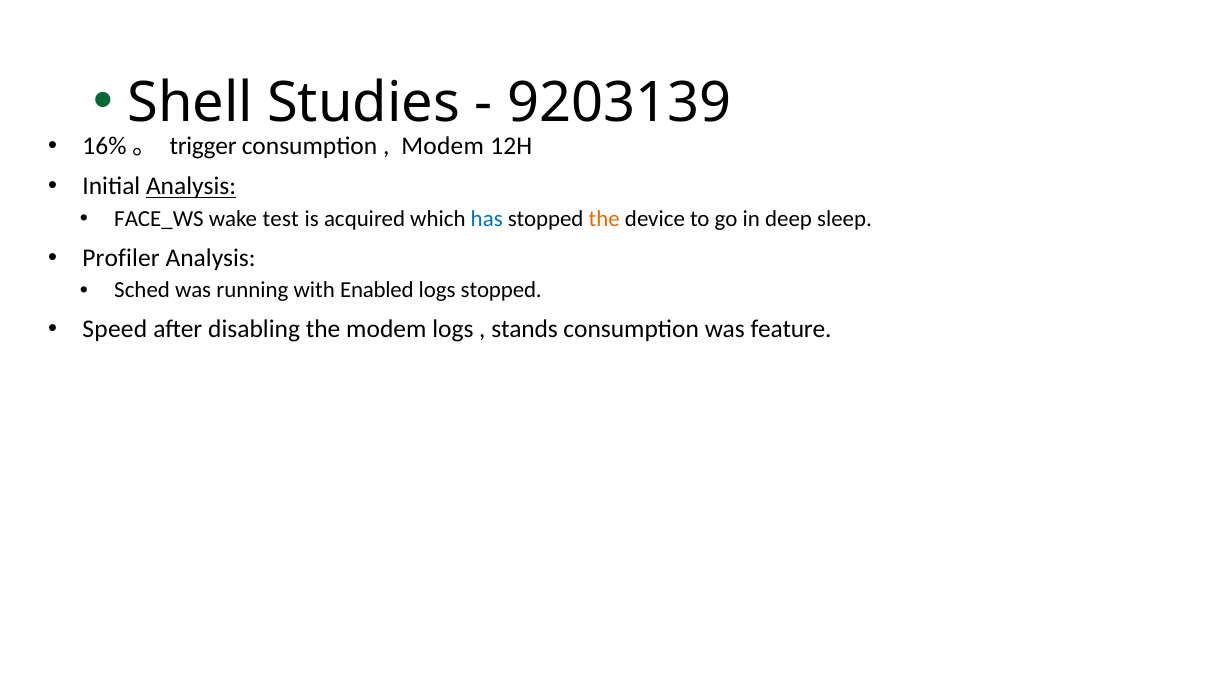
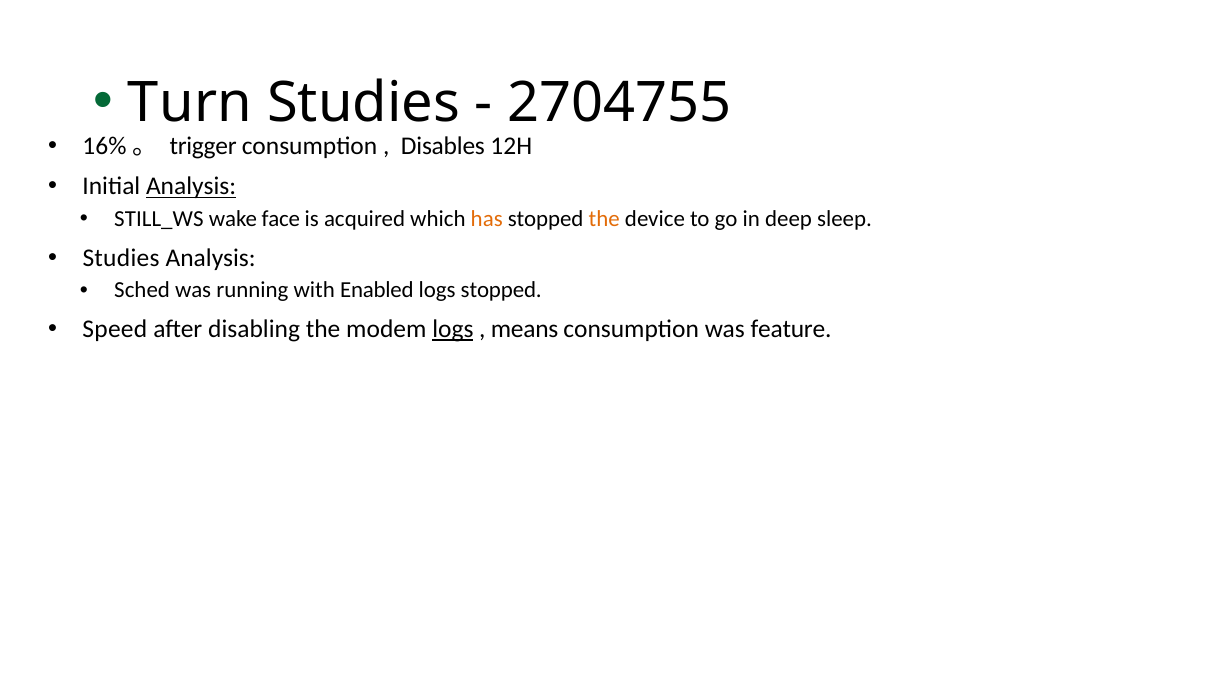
Shell: Shell -> Turn (190, 103)
9203139: 9203139 -> 2704755 (620, 103)
Modem: Modem -> Disables (443, 146)
FACE_WS: FACE_WS -> STILL_WS (159, 219)
test: test -> face (281, 219)
has colour: blue -> orange (487, 219)
Profiler: Profiler -> Studies (121, 258)
logs underline: none -> present (453, 329)
stands: stands -> means (525, 329)
